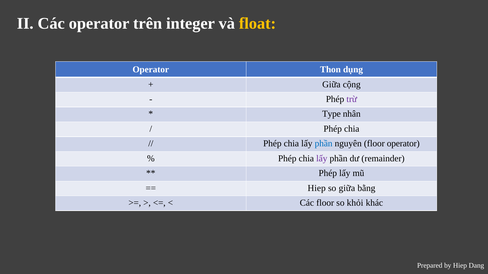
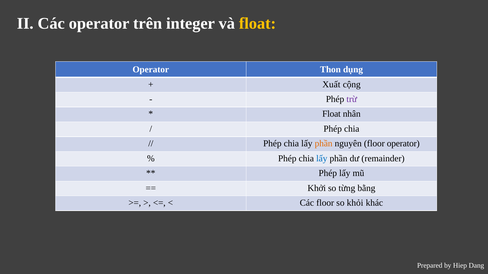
Giữa: Giữa -> Xuất (331, 85)
Type: Type -> Float (331, 114)
phần colour: blue -> orange (324, 144)
lấy colour: purple -> blue (322, 159)
Hiep: Hiep -> Khởi (317, 188)
so giữa: giữa -> từng (347, 188)
